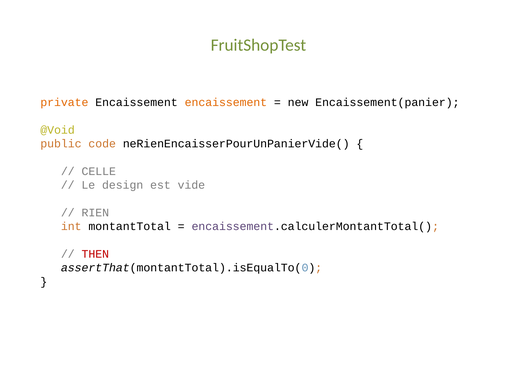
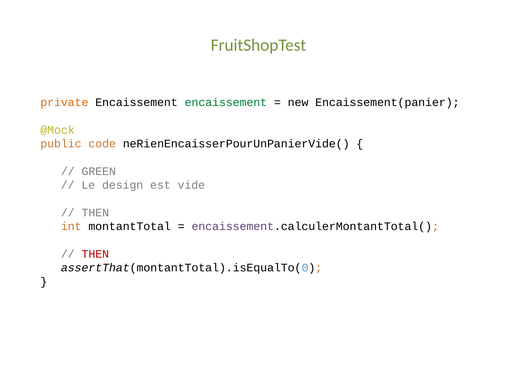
encaissement colour: orange -> green (226, 102)
@Void: @Void -> @Mock (58, 130)
CELLE: CELLE -> GREEN (99, 171)
RIEN: RIEN -> THEN (95, 213)
